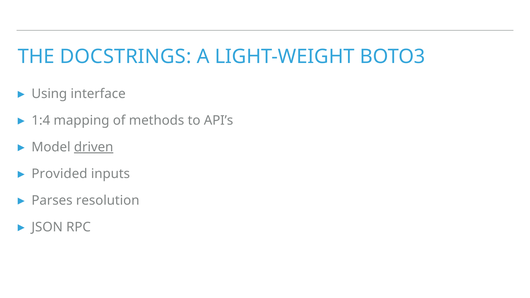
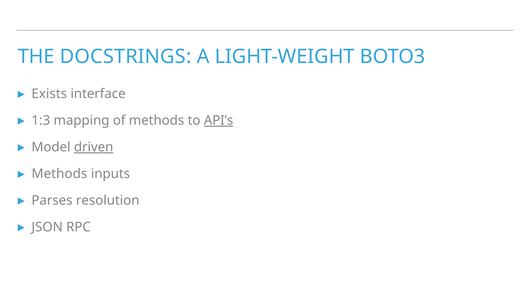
Using: Using -> Exists (49, 94)
1:4: 1:4 -> 1:3 (41, 121)
API’s underline: none -> present (219, 121)
Provided: Provided -> Methods (59, 174)
